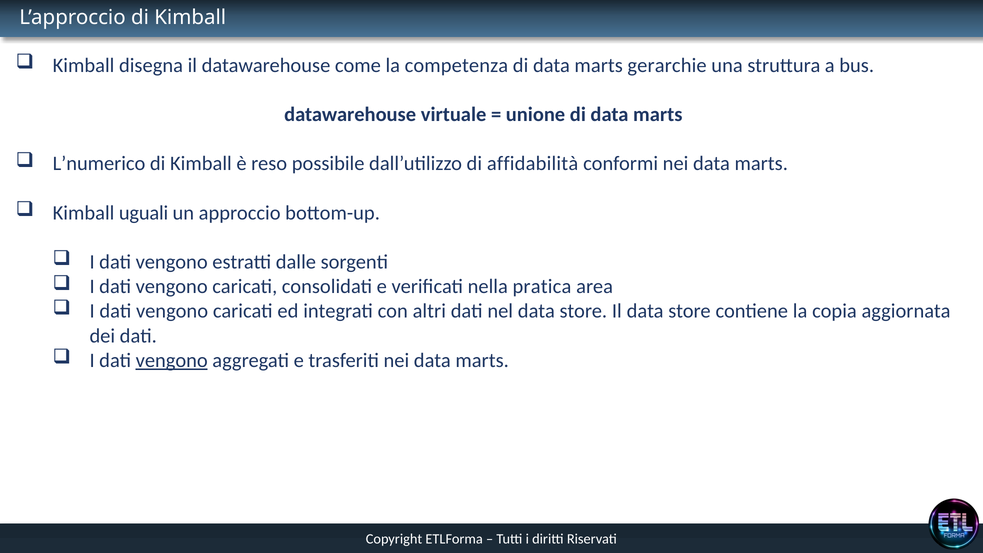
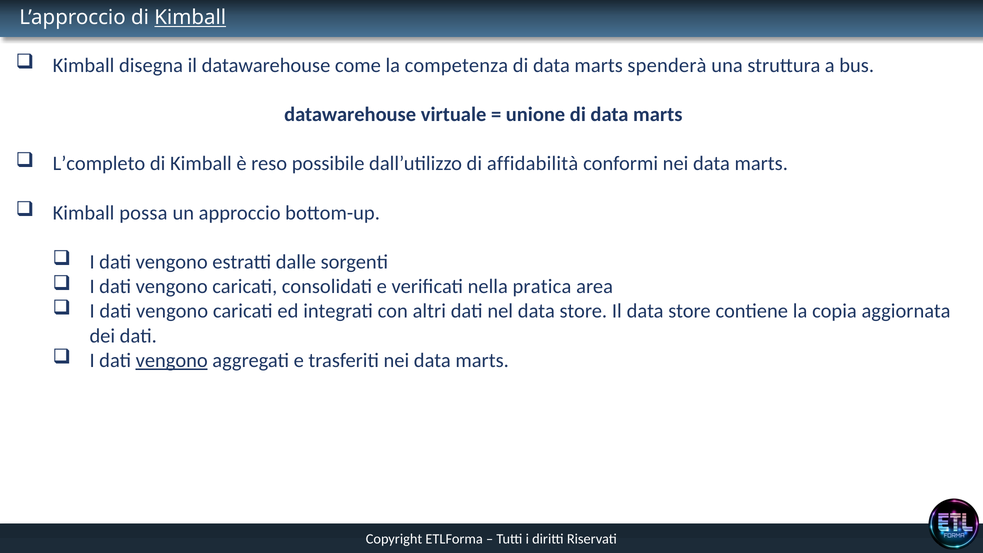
Kimball underline: none -> present (190, 18)
gerarchie: gerarchie -> spenderà (667, 65)
L’numerico: L’numerico -> L’completo (99, 164)
uguali: uguali -> possa (143, 213)
